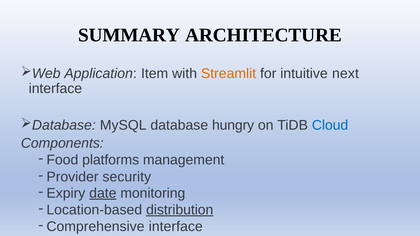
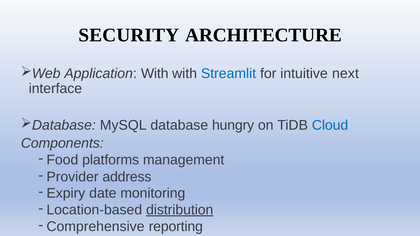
SUMMARY: SUMMARY -> SECURITY (129, 35)
Application Item: Item -> With (155, 74)
Streamlit colour: orange -> blue (229, 74)
security: security -> address (127, 177)
date underline: present -> none (103, 193)
Comprehensive interface: interface -> reporting (176, 227)
